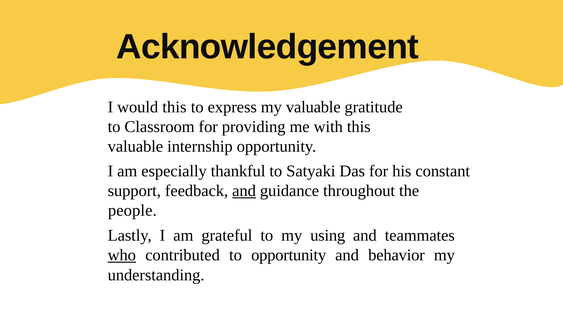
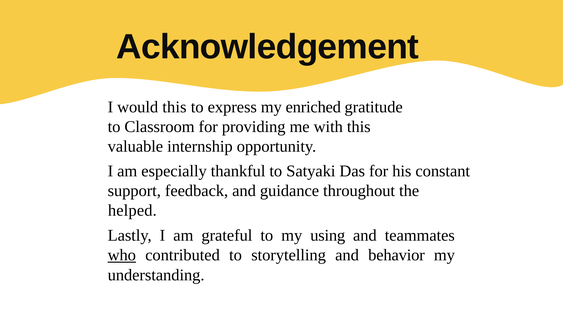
my valuable: valuable -> enriched (313, 107)
and underline: present -> none (244, 191)
people: people -> helped (132, 211)
to opportunity: opportunity -> storytelling (289, 256)
